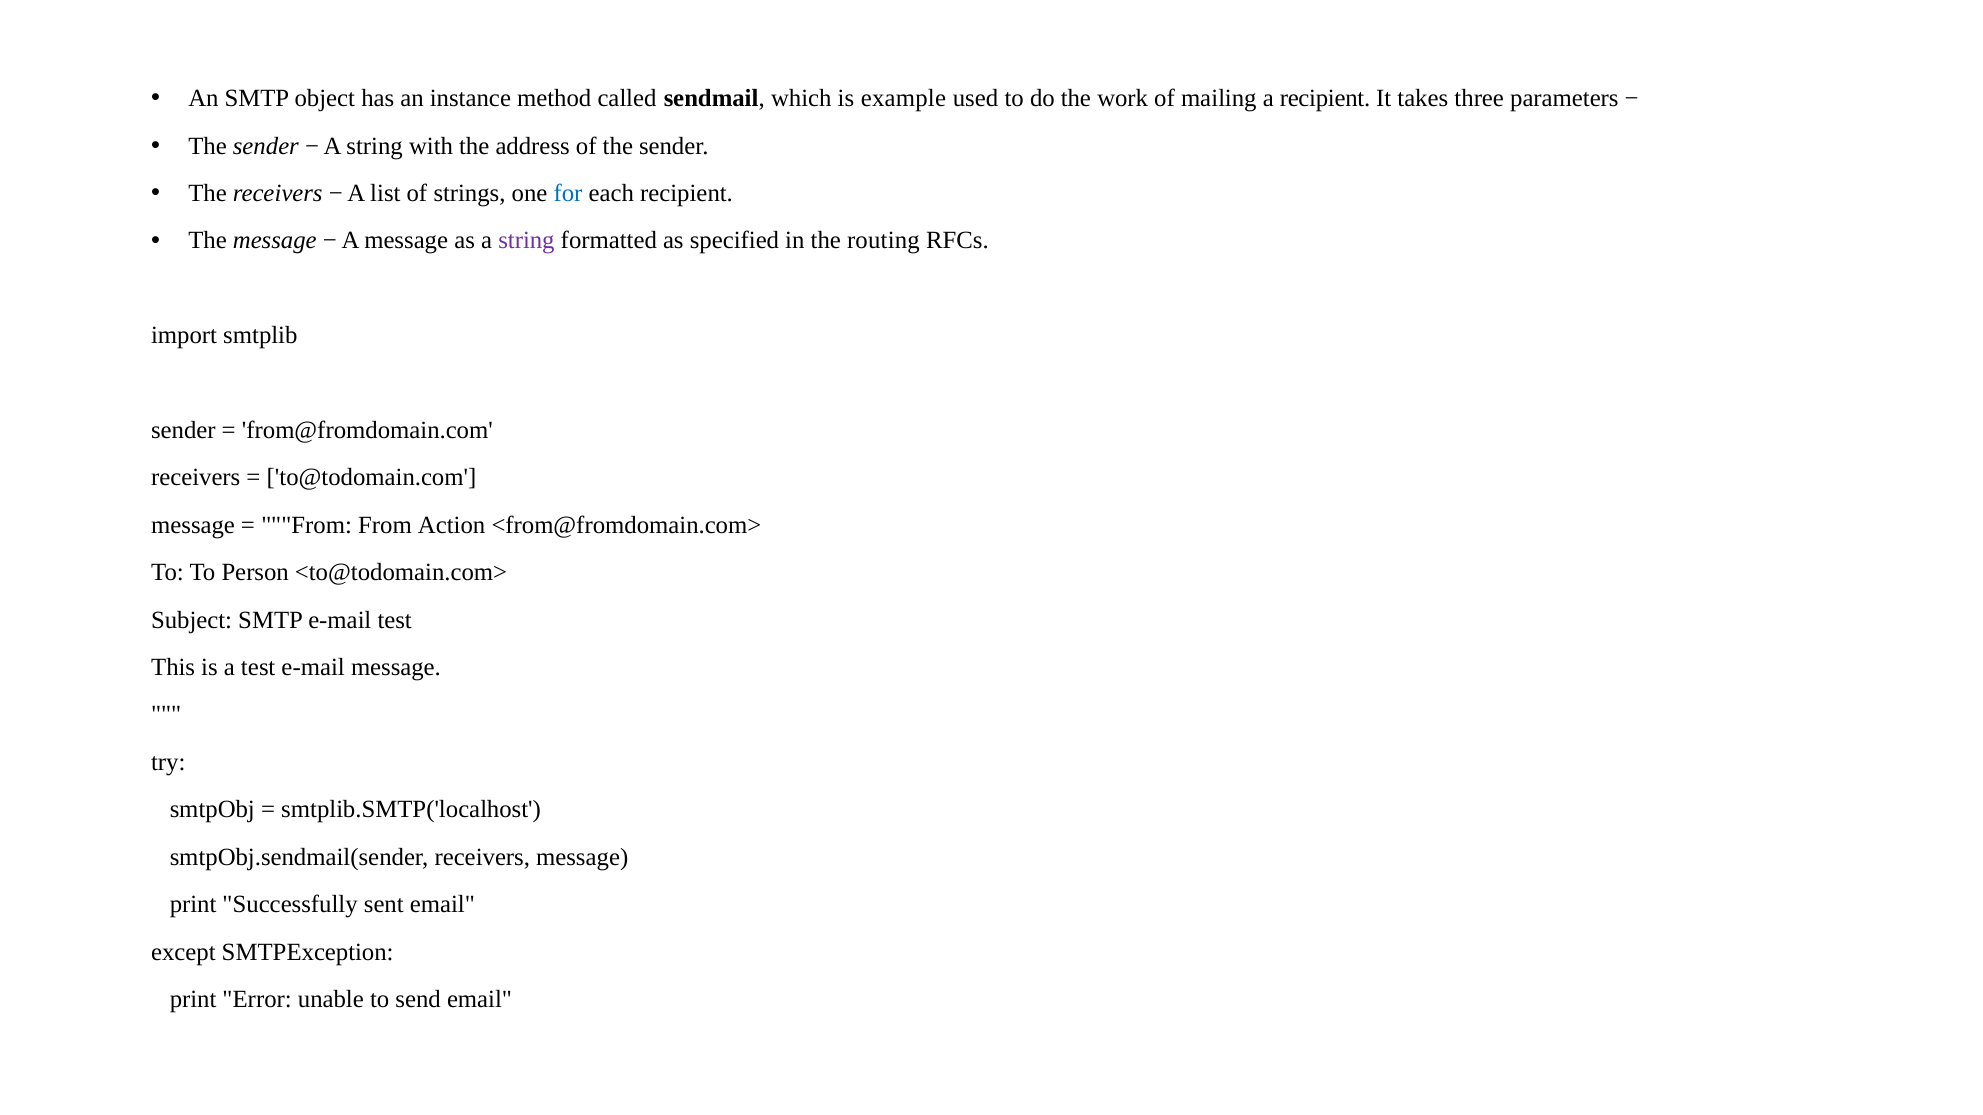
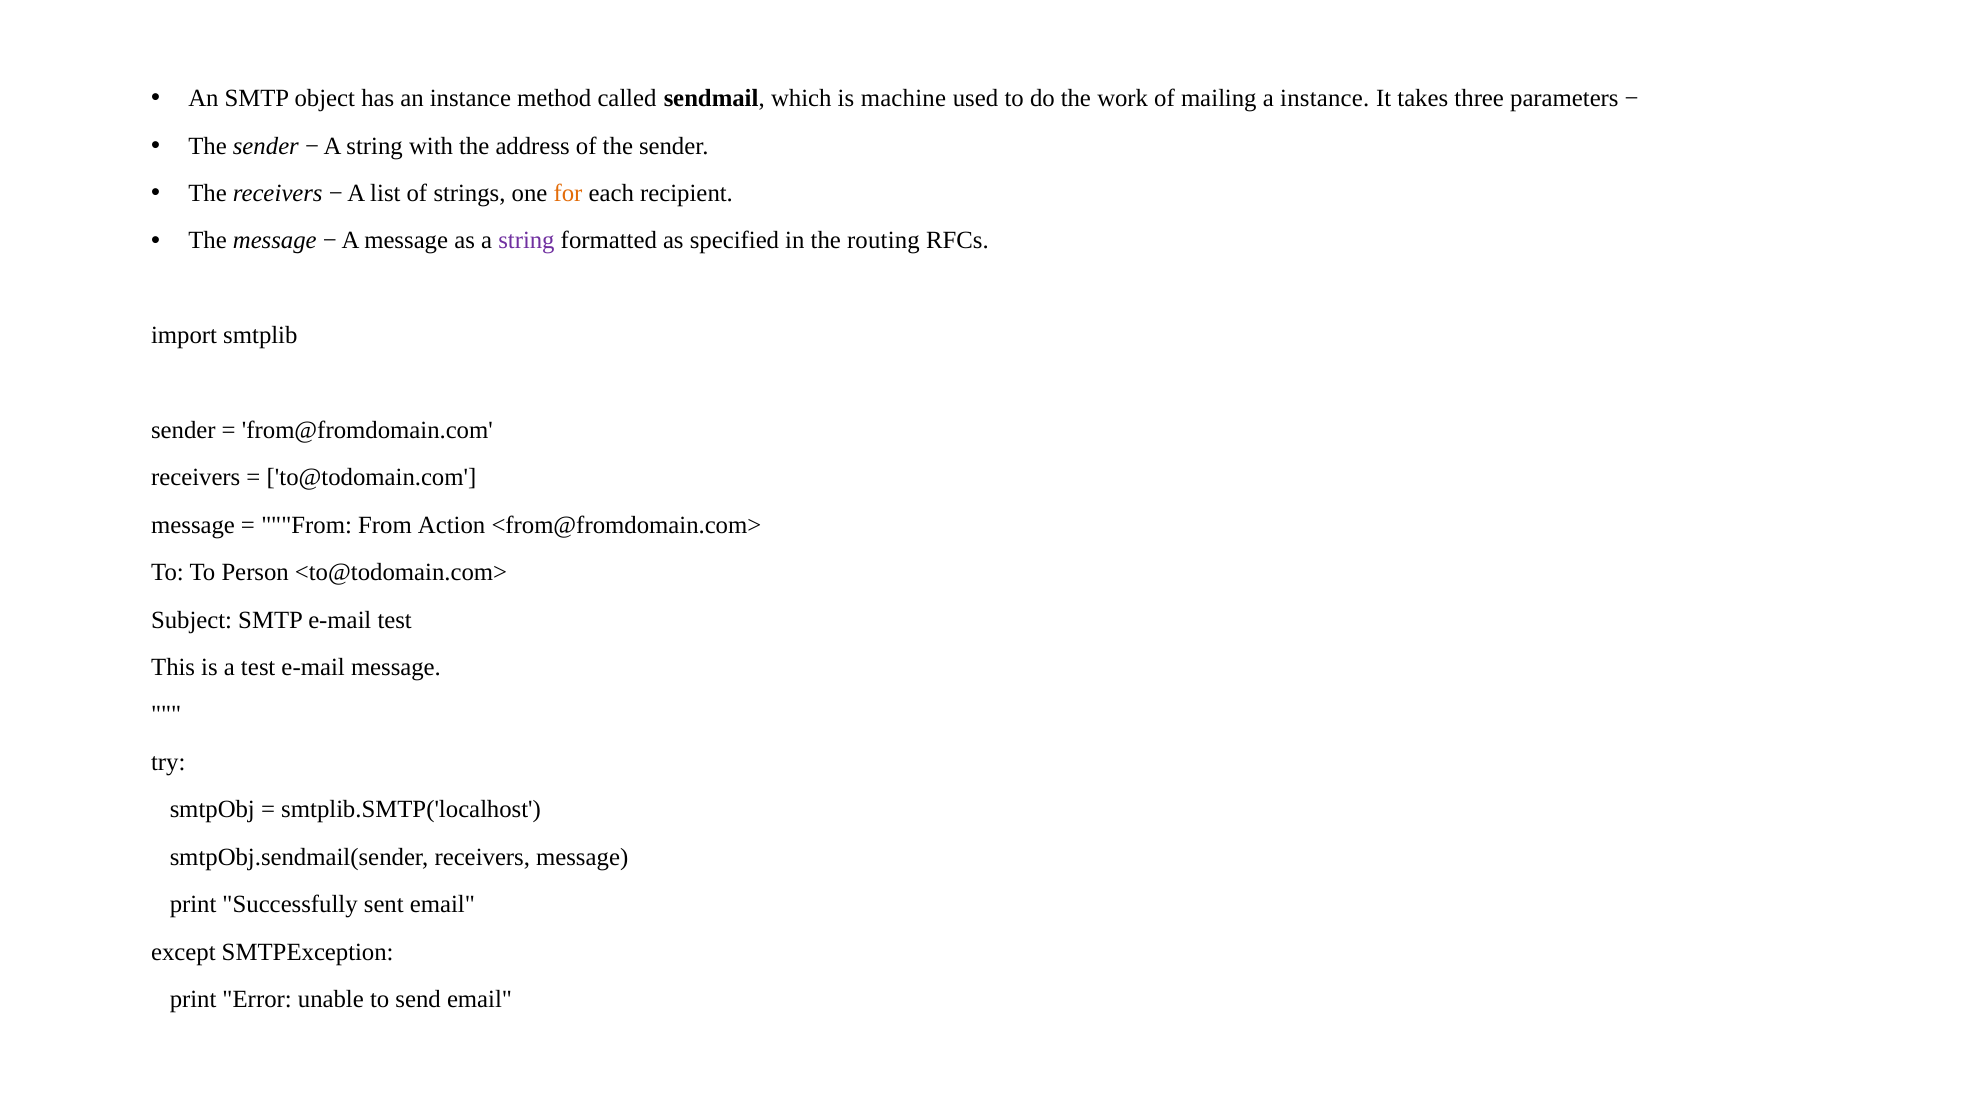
example: example -> machine (903, 99)
a recipient: recipient -> instance (1325, 99)
for colour: blue -> orange (568, 193)
